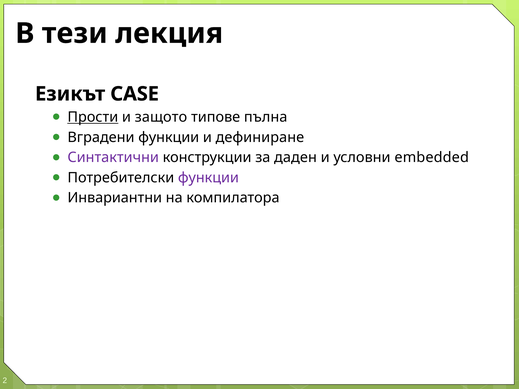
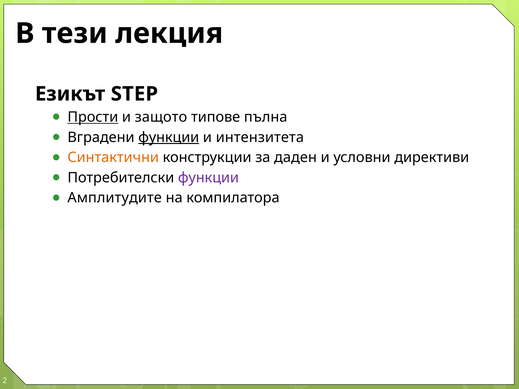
CASE: CASE -> STEP (134, 94)
функции underline: none -> present (169, 137)
дефиниране: дефиниране -> интензитета (260, 137)
Синтактични colour: purple -> orange (113, 158)
embedded: embedded -> директиви (432, 158)
Инвариантни: Инвариантни -> Амплитудите (115, 198)
